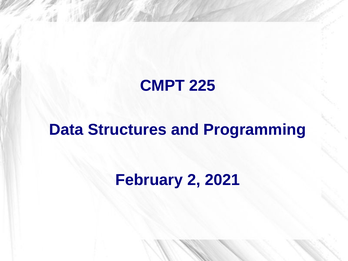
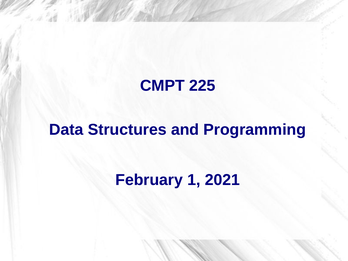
2: 2 -> 1 (194, 180)
